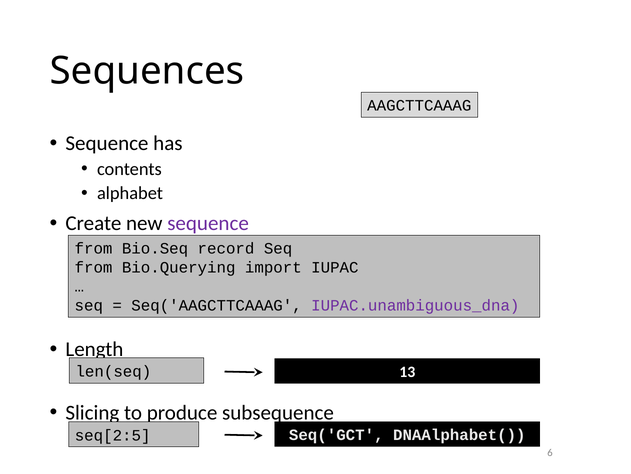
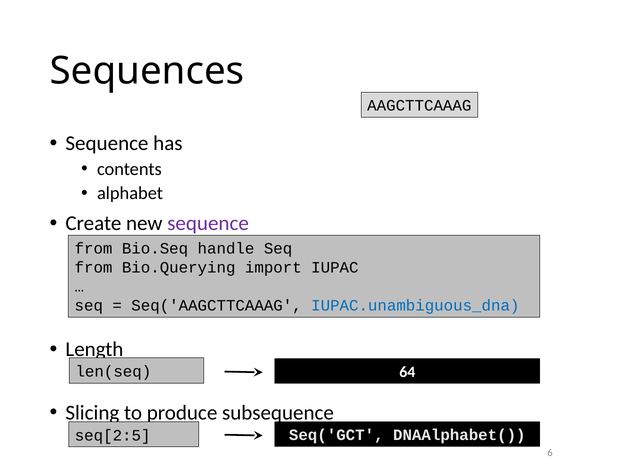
record: record -> handle (226, 248)
IUPAC.unambiguous_dna colour: purple -> blue (415, 305)
13: 13 -> 64 (407, 371)
